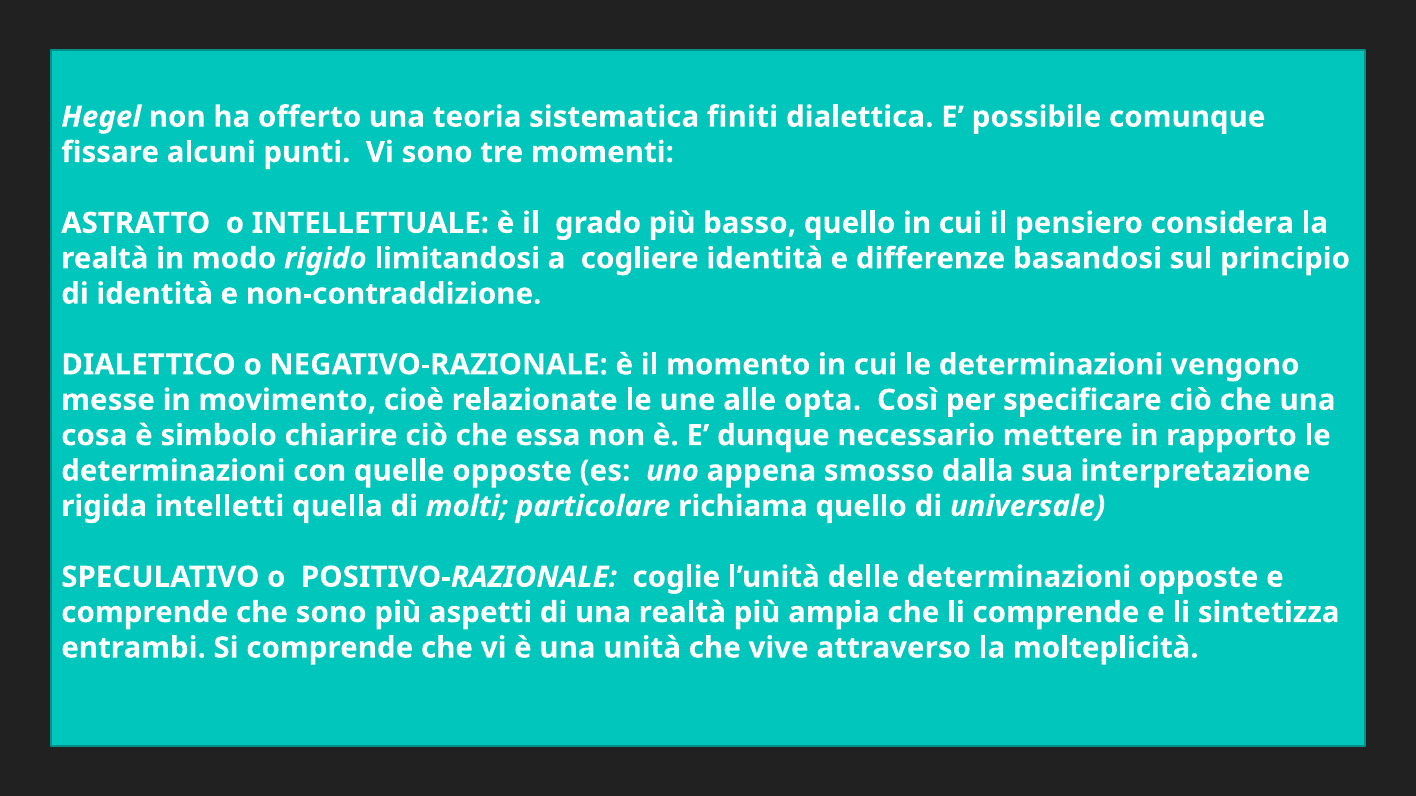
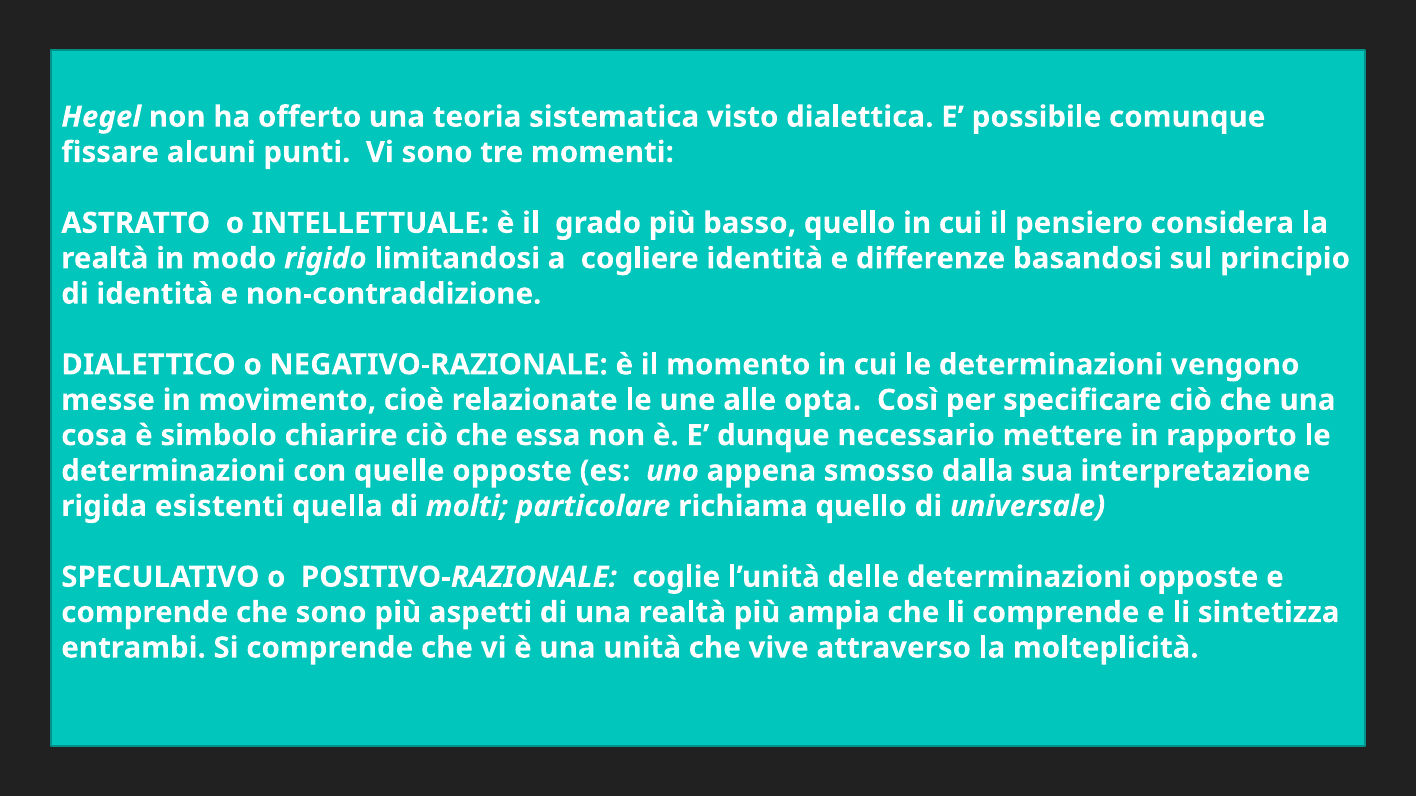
finiti: finiti -> visto (743, 117)
intelletti: intelletti -> esistenti (219, 507)
